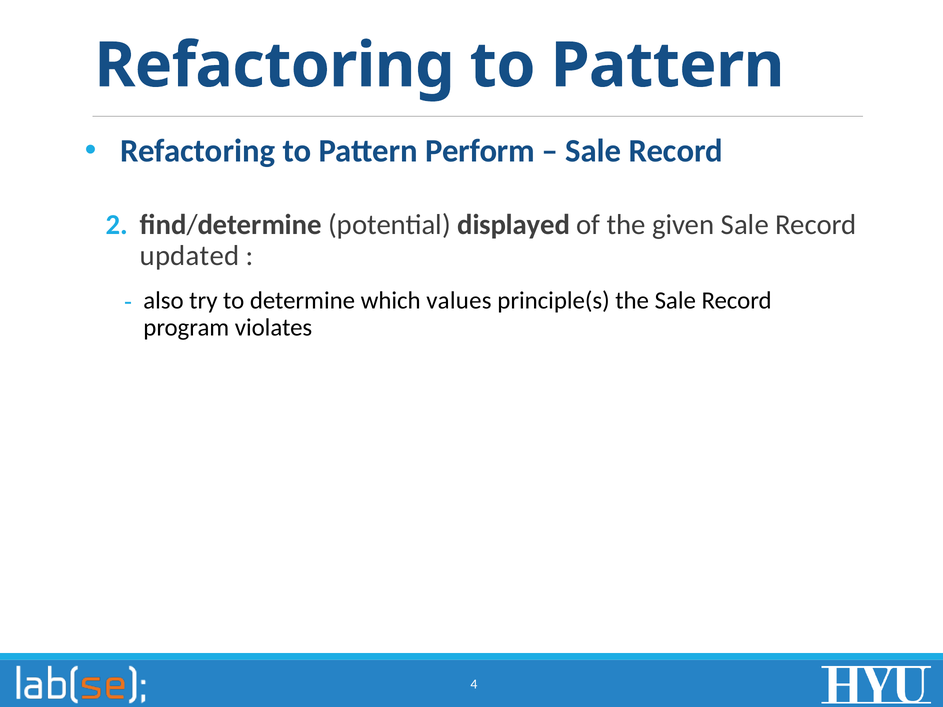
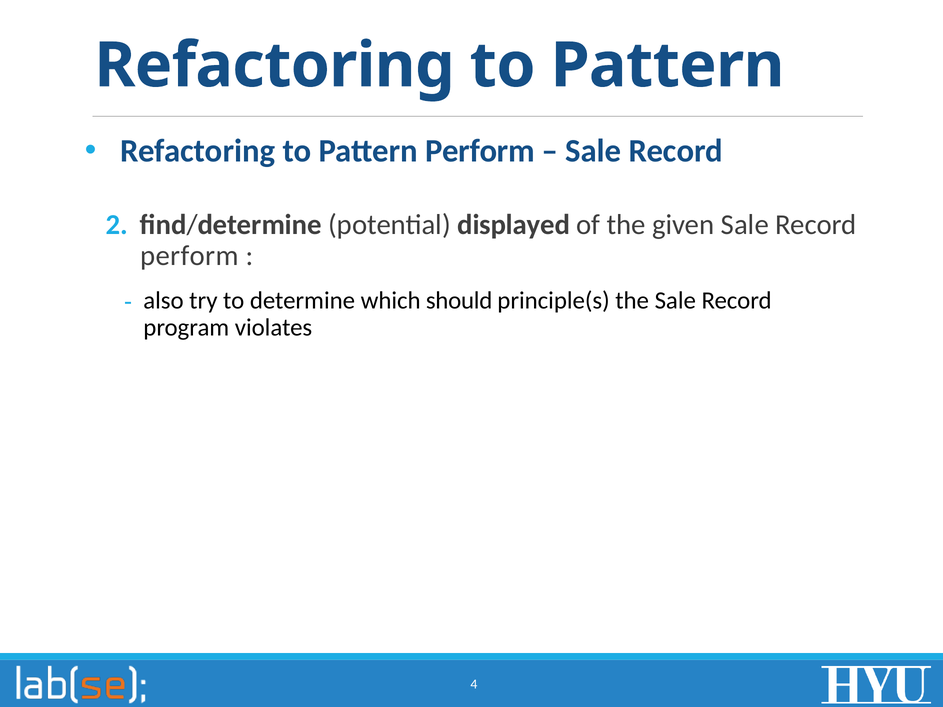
updated: updated -> perform (189, 256)
values: values -> should (459, 301)
